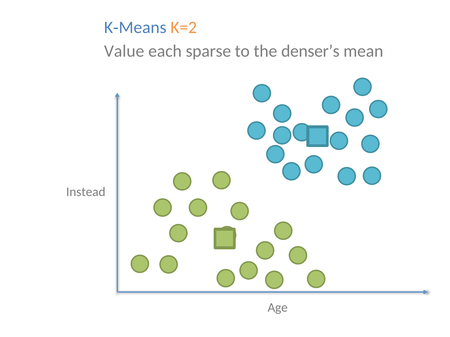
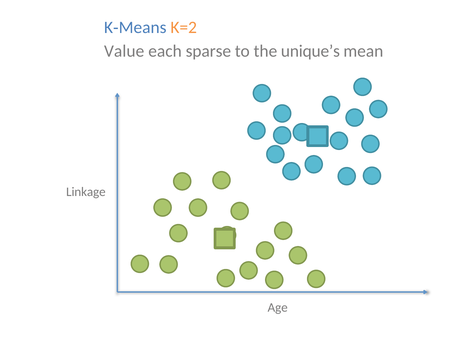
denser’s: denser’s -> unique’s (310, 51)
Instead: Instead -> Linkage (86, 192)
